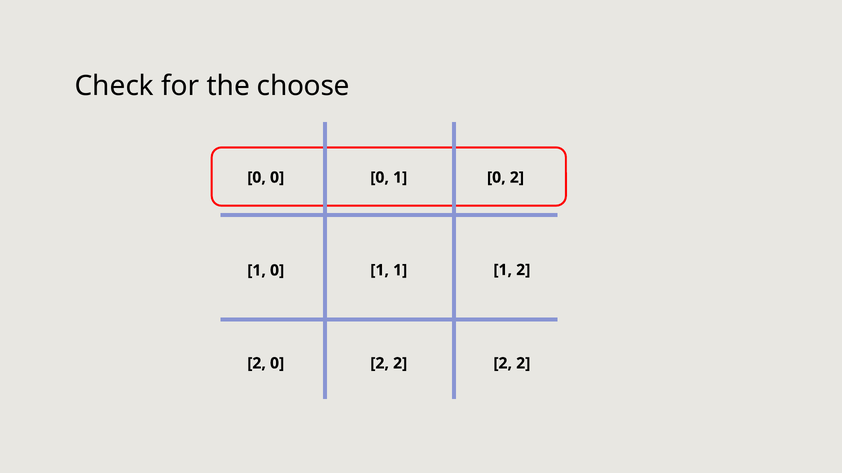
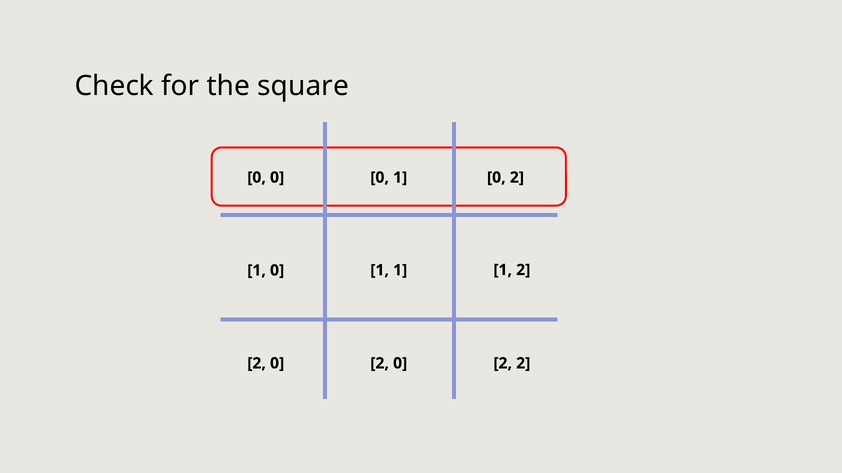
choose: choose -> square (303, 86)
2: 2 -> 0 (400, 364)
